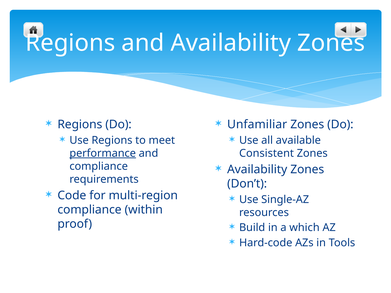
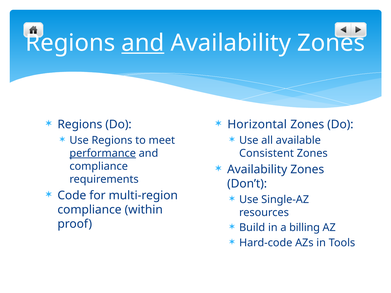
and underline: none -> present (143, 43)
Unfamiliar: Unfamiliar -> Horizontal (257, 125)
which: which -> billing (305, 228)
